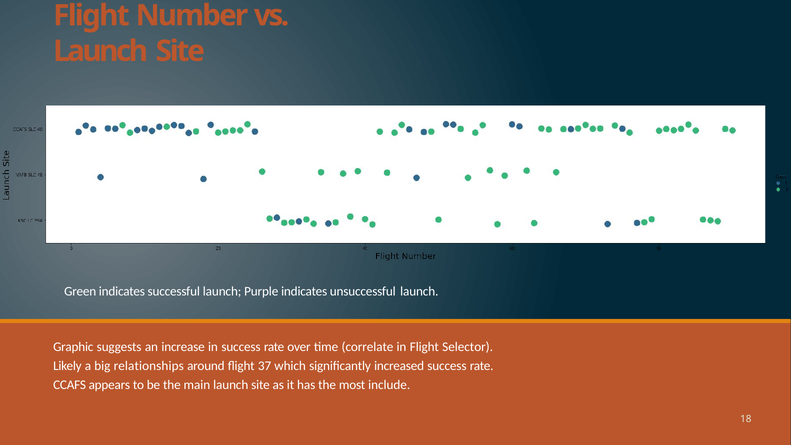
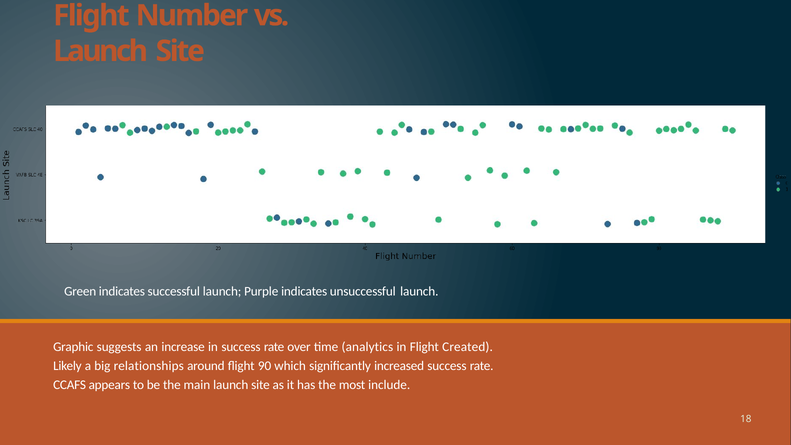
correlate: correlate -> analytics (367, 347)
Selector: Selector -> Created (468, 347)
37: 37 -> 90 (265, 366)
